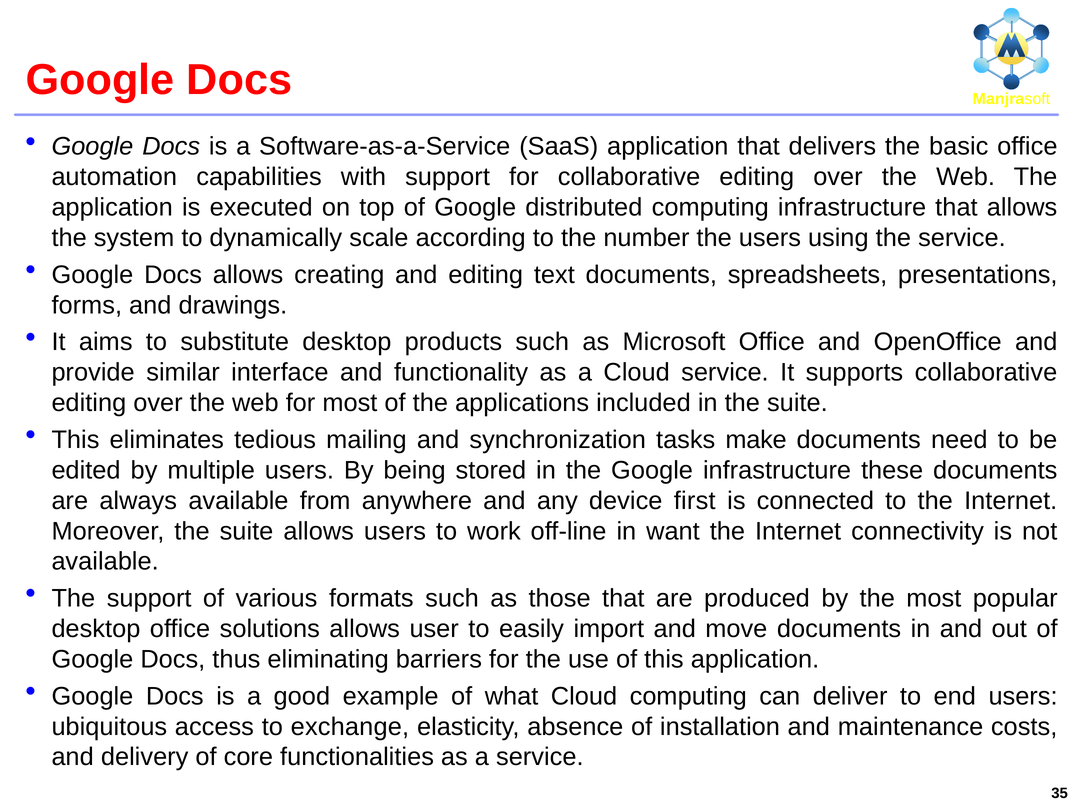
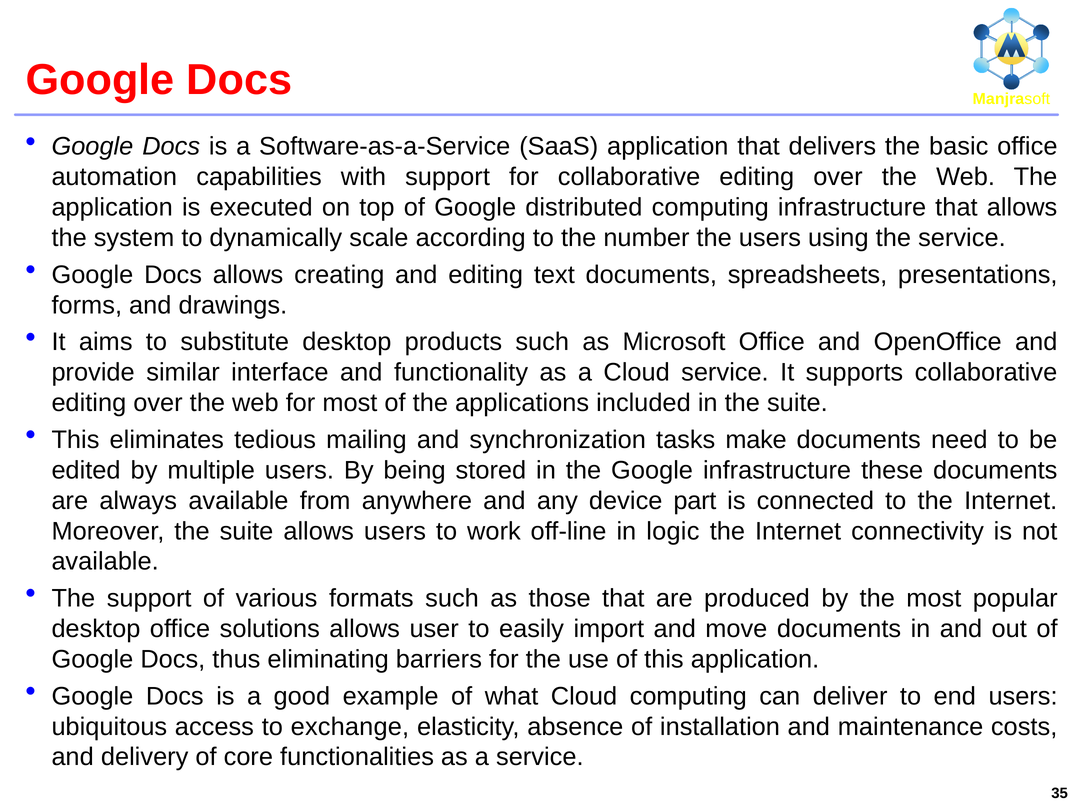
first: first -> part (695, 500)
want: want -> logic (673, 531)
